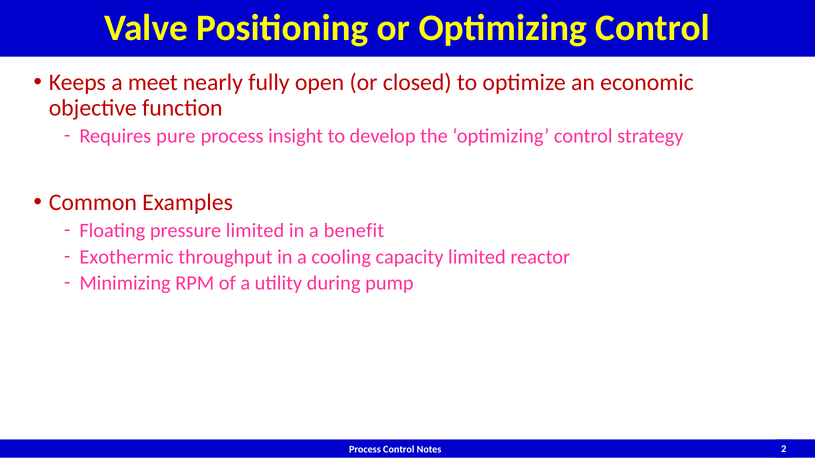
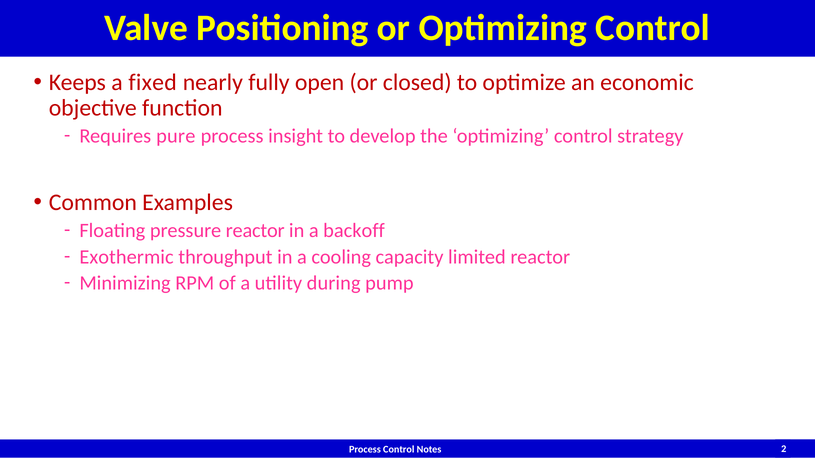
meet: meet -> fixed (153, 82)
pressure limited: limited -> reactor (255, 231)
benefit: benefit -> backoff (354, 231)
